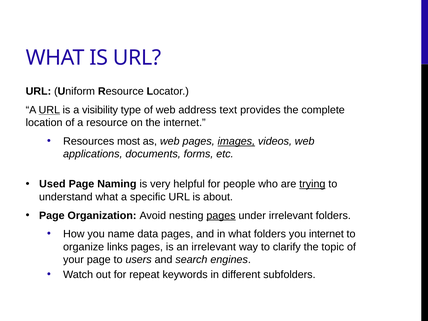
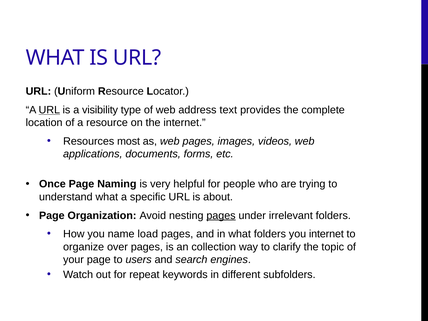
images underline: present -> none (236, 141)
Used: Used -> Once (52, 184)
trying underline: present -> none (312, 184)
data: data -> load (148, 234)
links: links -> over (117, 247)
an irrelevant: irrelevant -> collection (214, 247)
